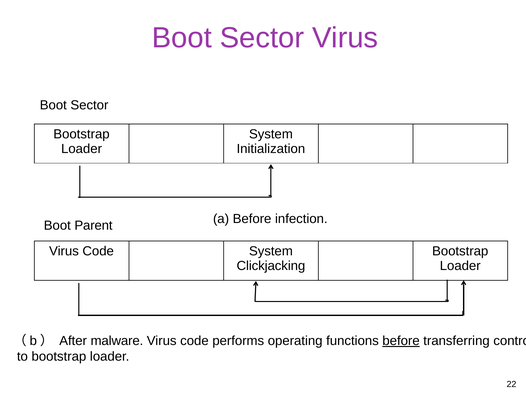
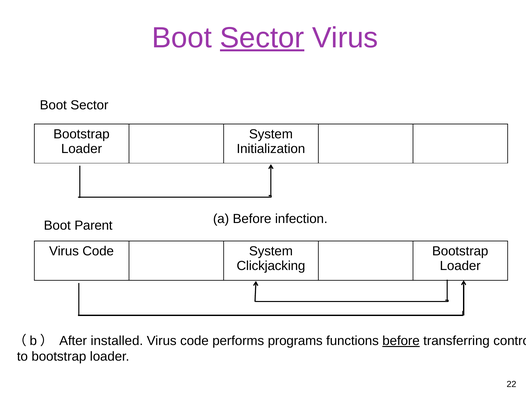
Sector underline: none -> present (262, 38)
malware: malware -> installed (117, 341)
operating: operating -> programs (295, 341)
